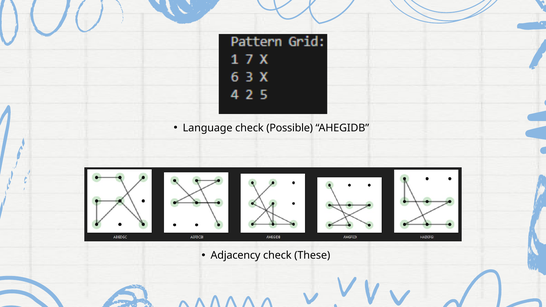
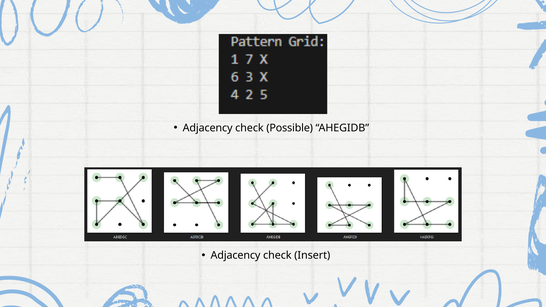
Language: Language -> Adjacency (208, 128)
These: These -> Insert (312, 256)
